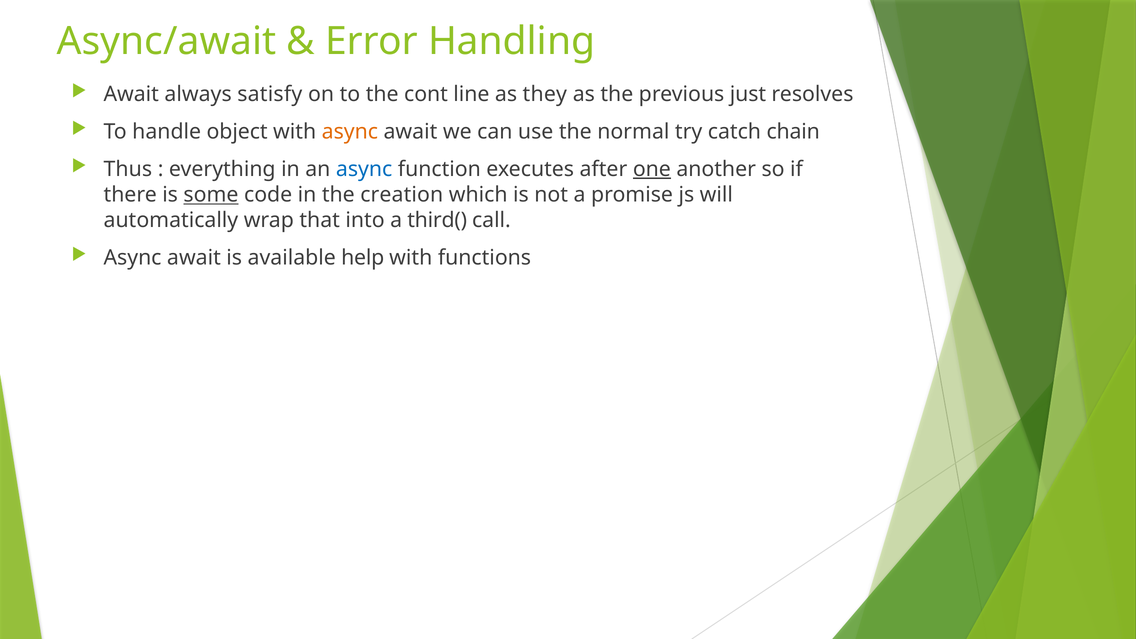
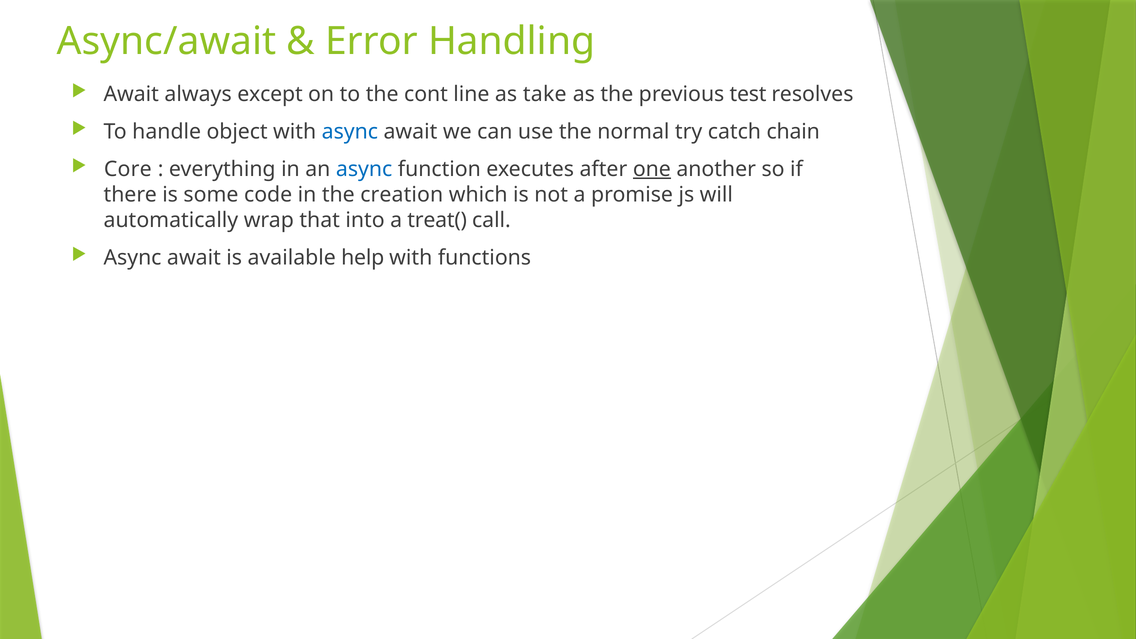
satisfy: satisfy -> except (270, 94)
they: they -> take (545, 94)
just: just -> test (748, 94)
async colour: orange -> blue (350, 132)
Thus: Thus -> Core (128, 169)
some underline: present -> none (211, 195)
third(: third( -> treat( (437, 220)
